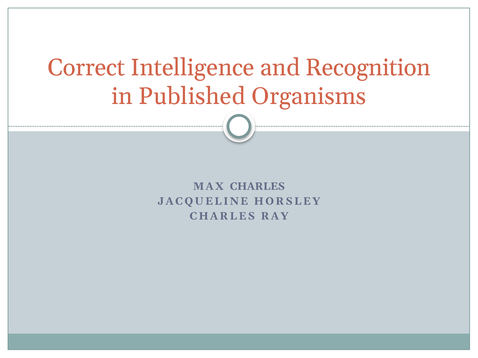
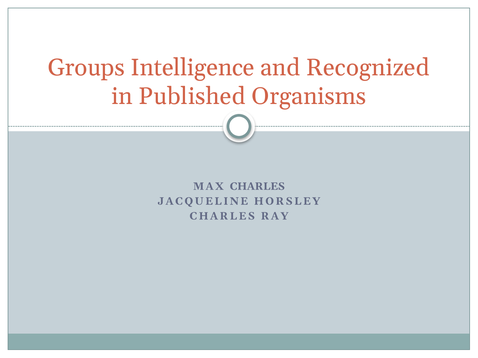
Correct: Correct -> Groups (86, 68)
Recognition: Recognition -> Recognized (368, 68)
